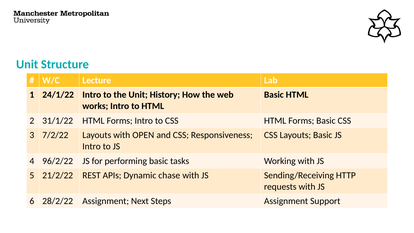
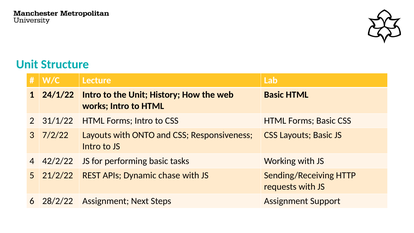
OPEN: OPEN -> ONTO (143, 135)
96/2/22: 96/2/22 -> 42/2/22 (58, 161)
